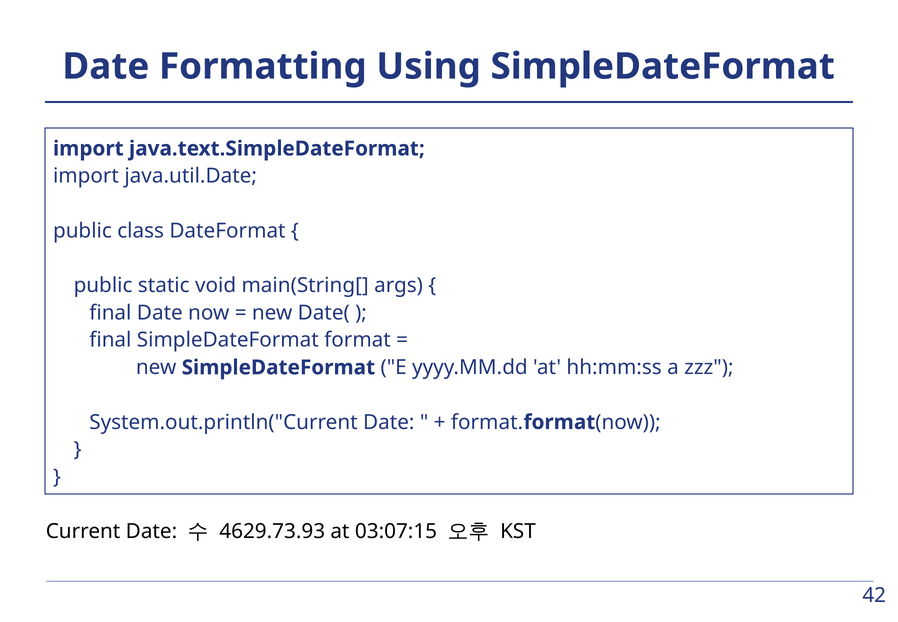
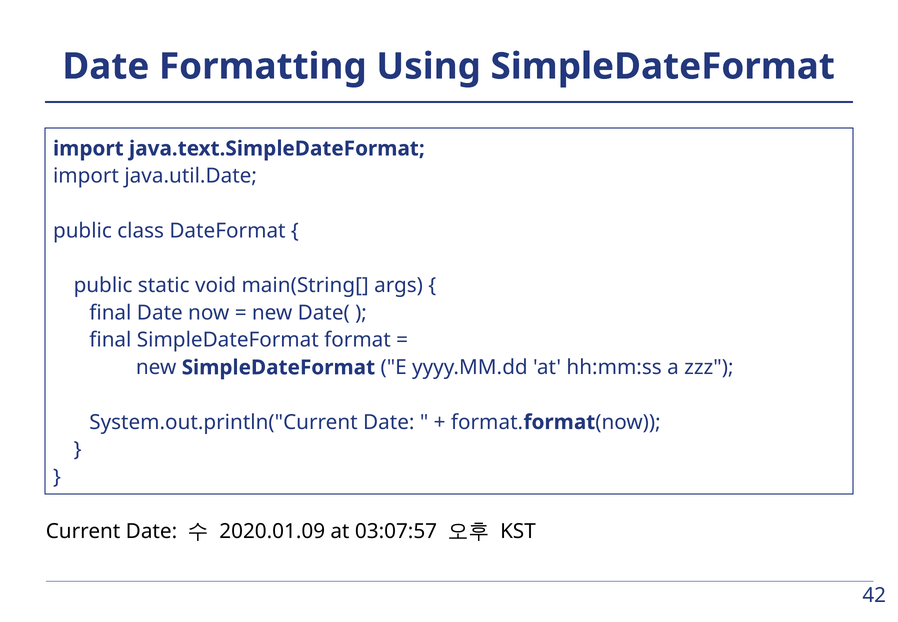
4629.73.93: 4629.73.93 -> 2020.01.09 (272, 531)
03:07:15: 03:07:15 -> 03:07:57 (396, 531)
